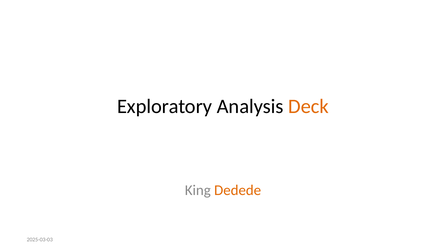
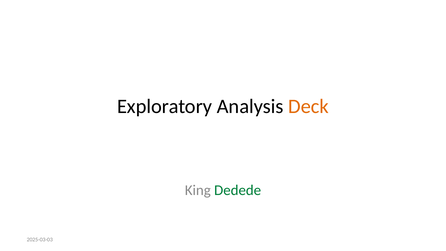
Dedede colour: orange -> green (238, 190)
